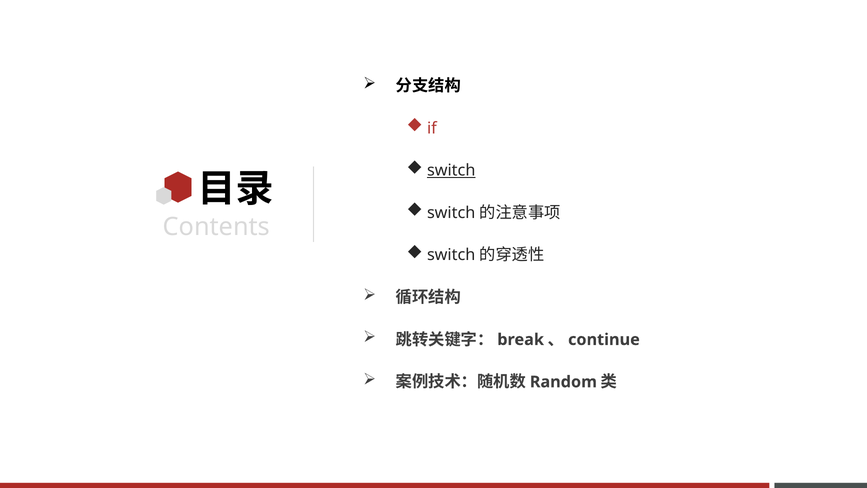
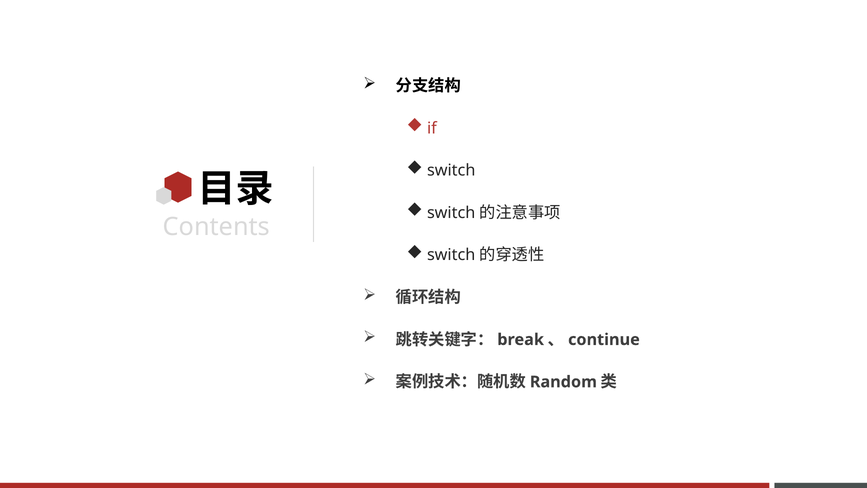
switch underline: present -> none (451, 170)
